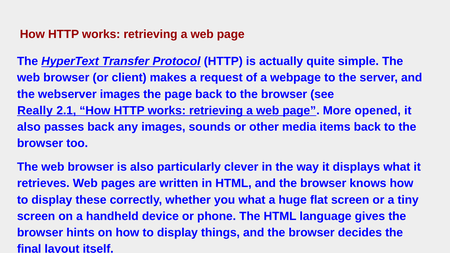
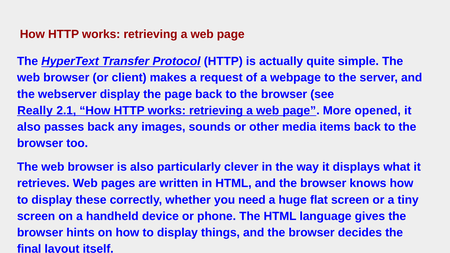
webserver images: images -> display (120, 94)
you what: what -> need (252, 200)
